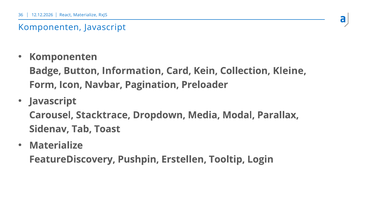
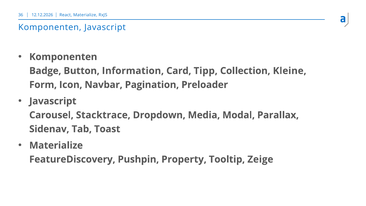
Kein: Kein -> Tipp (206, 71)
Erstellen: Erstellen -> Property (184, 159)
Login: Login -> Zeige (260, 159)
